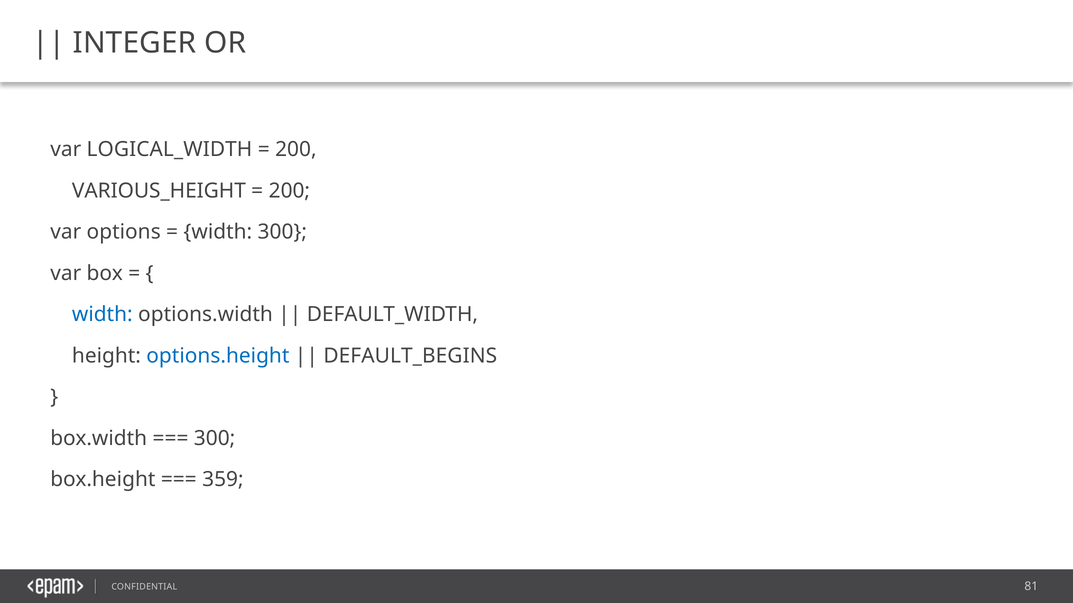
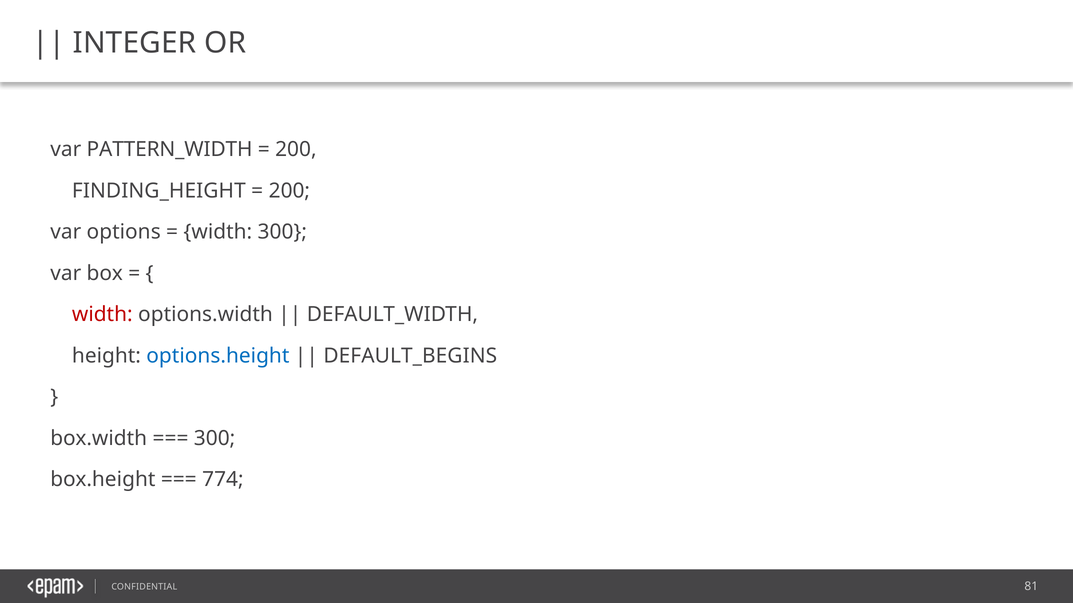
LOGICAL_WIDTH: LOGICAL_WIDTH -> PATTERN_WIDTH (170, 150)
VARIOUS_HEIGHT: VARIOUS_HEIGHT -> FINDING_HEIGHT (159, 191)
width colour: blue -> red (102, 315)
359: 359 -> 774 (223, 480)
